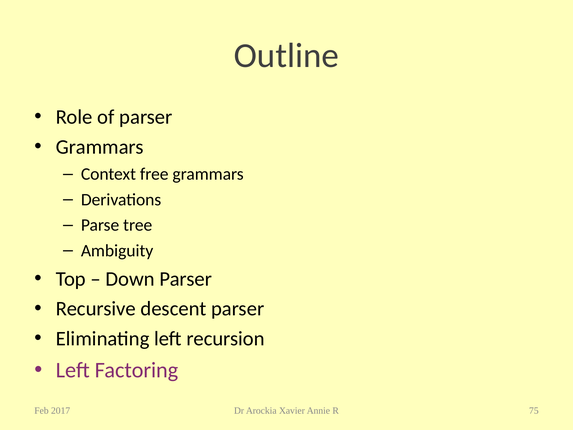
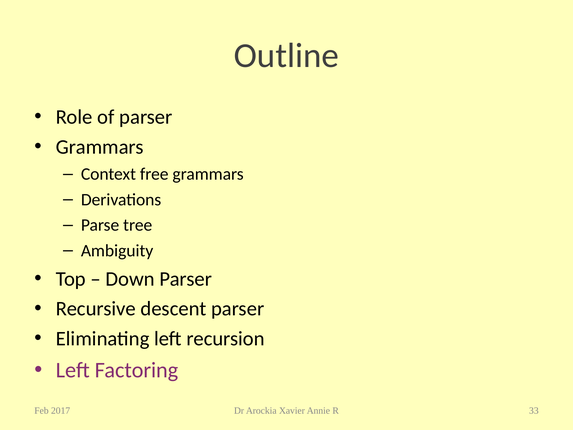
75: 75 -> 33 (534, 410)
